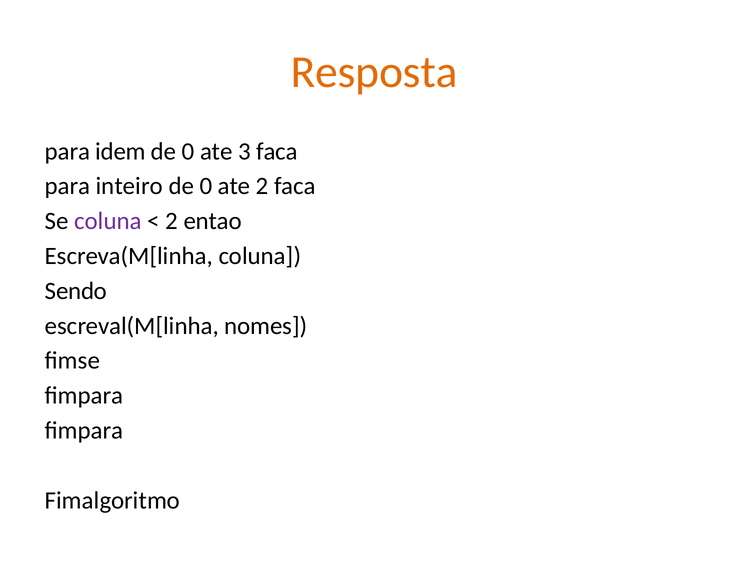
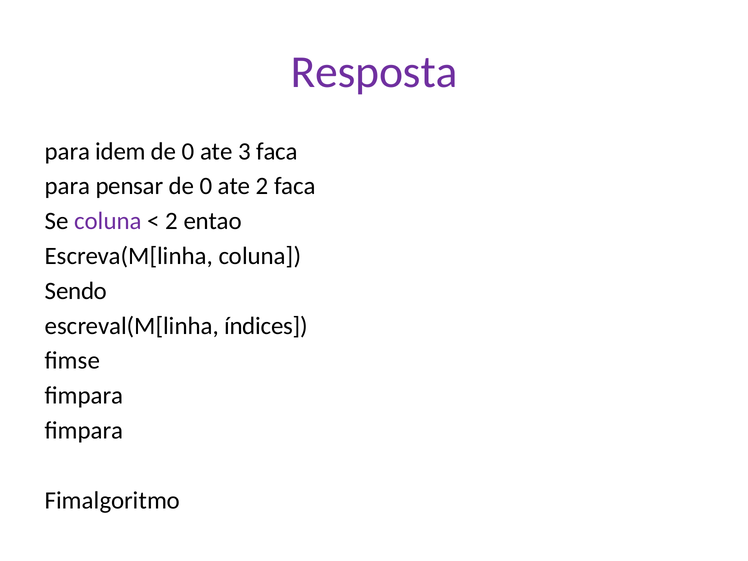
Resposta colour: orange -> purple (374, 72)
inteiro: inteiro -> pensar (129, 186)
nomes: nomes -> índices (266, 326)
